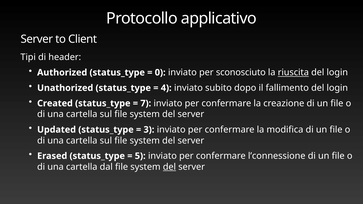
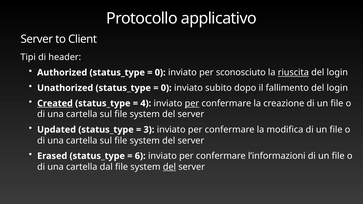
4: 4 -> 0 (166, 88)
Created underline: none -> present (55, 103)
7: 7 -> 4 (146, 103)
per underline: none -> present (192, 103)
5: 5 -> 6 (140, 156)
l’connessione: l’connessione -> l’informazioni (277, 156)
